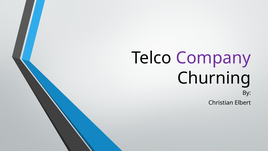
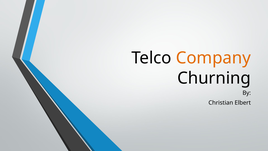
Company colour: purple -> orange (213, 58)
